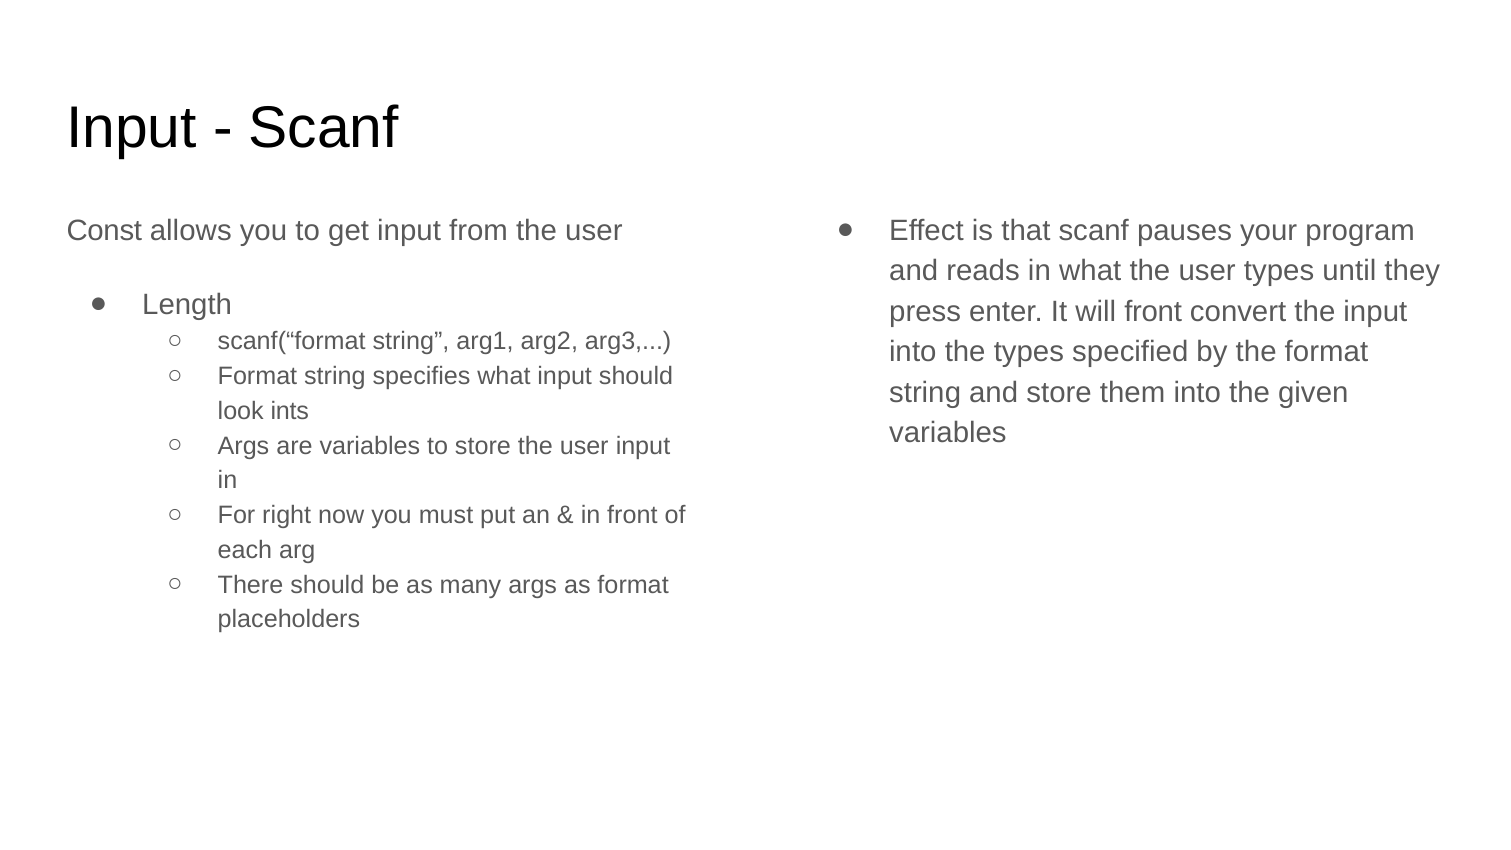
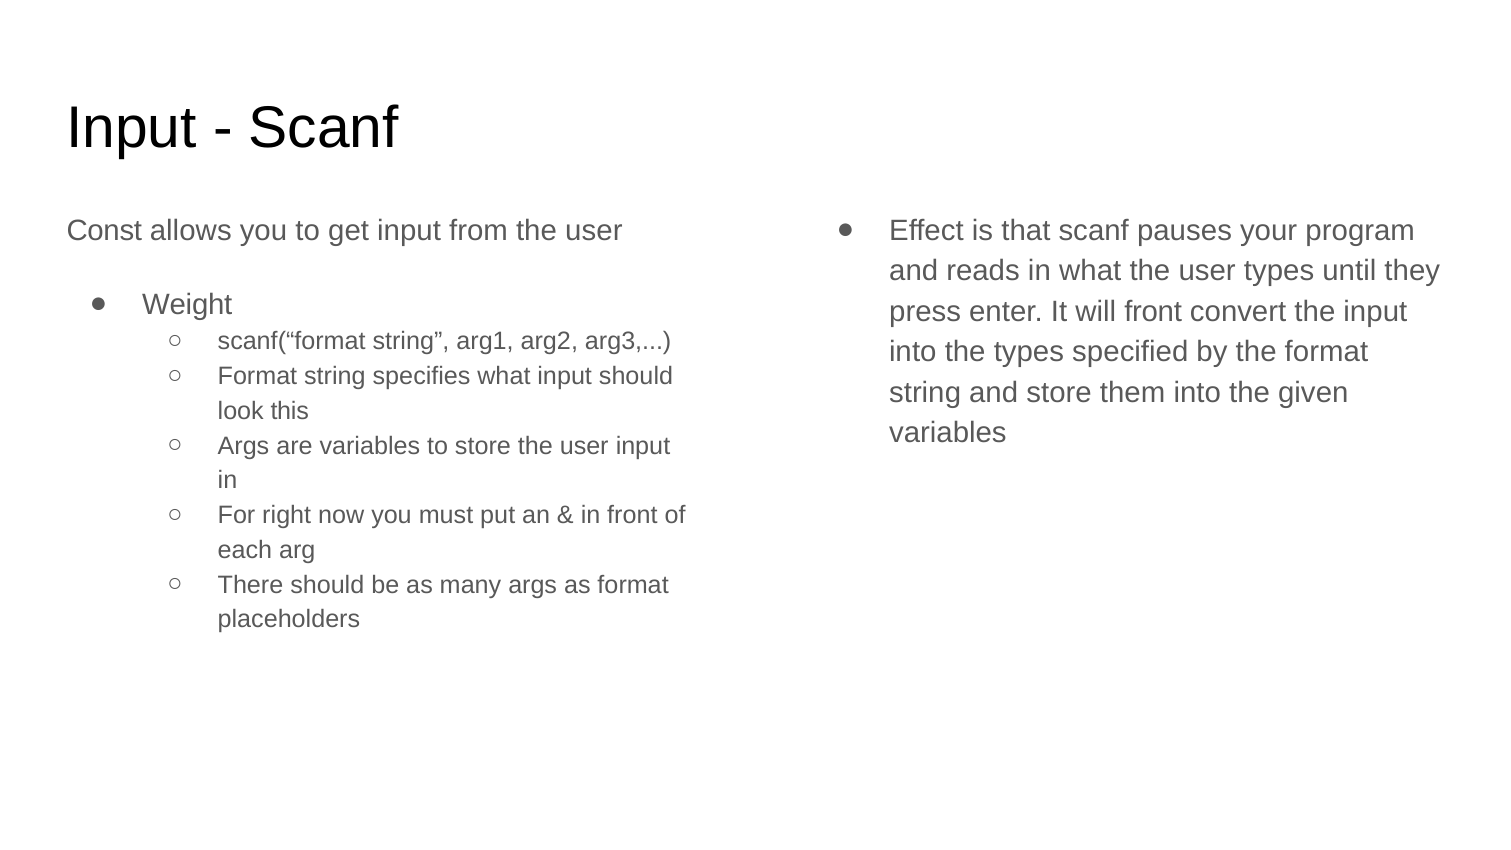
Length: Length -> Weight (187, 305)
ints: ints -> this (290, 411)
